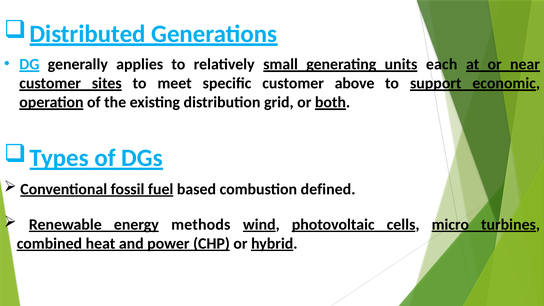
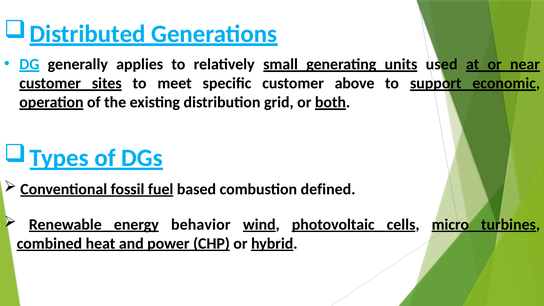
each: each -> used (442, 64)
methods: methods -> behavior (201, 224)
